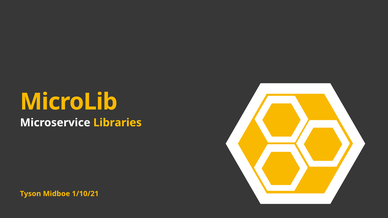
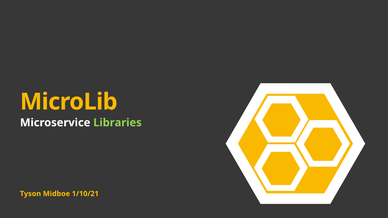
Libraries colour: yellow -> light green (117, 123)
